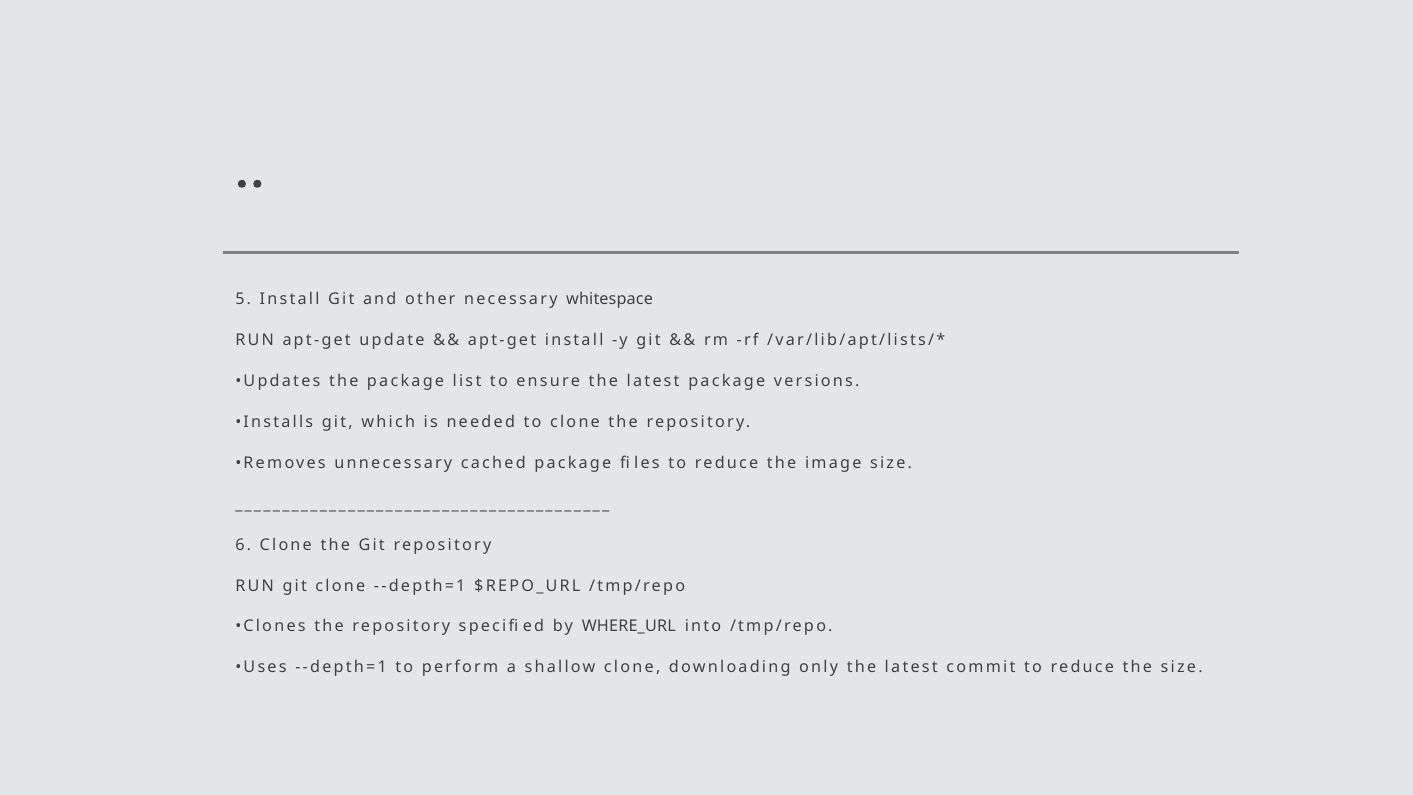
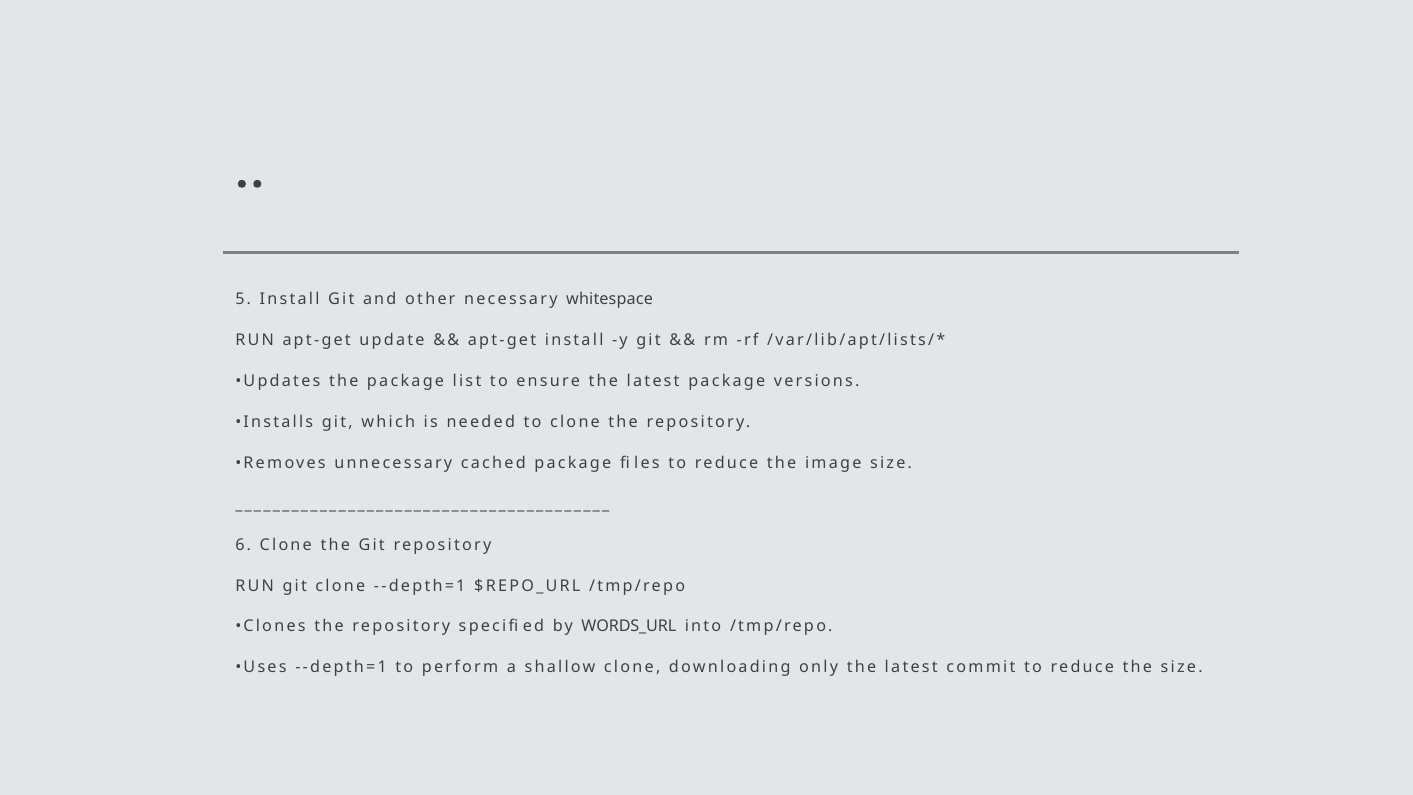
WHERE_URL: WHERE_URL -> WORDS_URL (629, 626)
